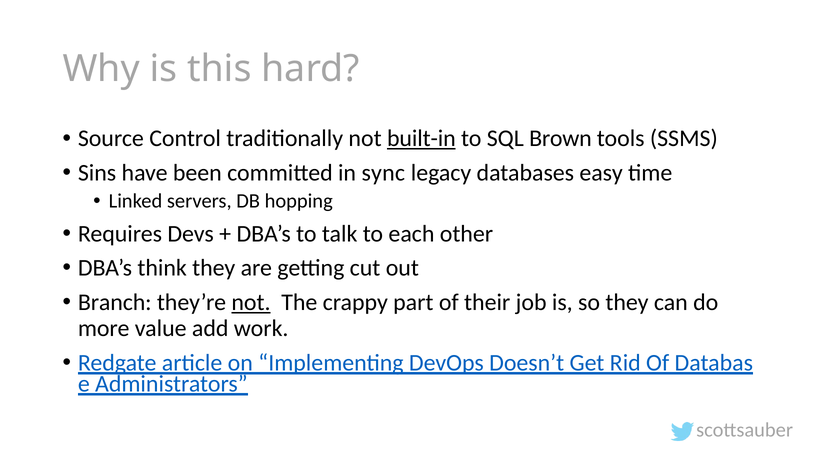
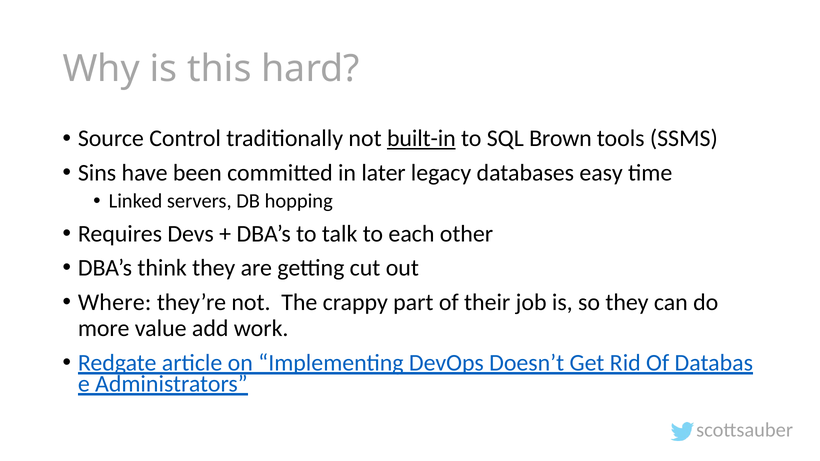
sync: sync -> later (384, 173)
Branch: Branch -> Where (115, 303)
not underline: present -> none (251, 303)
